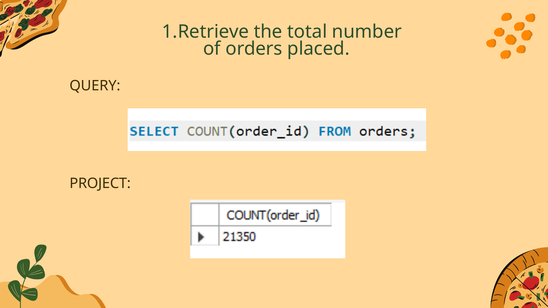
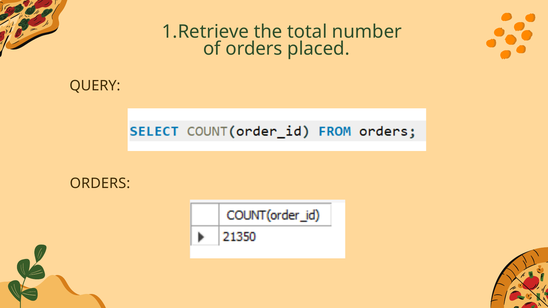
PROJECT: PROJECT -> ORDERS (100, 183)
